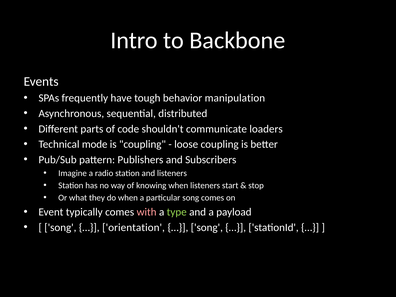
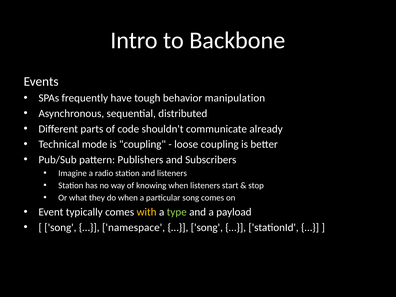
loaders: loaders -> already (266, 129)
with colour: pink -> yellow (147, 212)
orientation: orientation -> namespace (134, 227)
